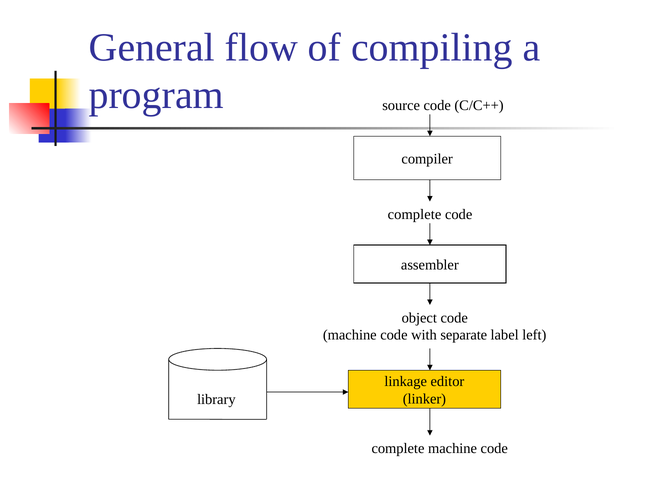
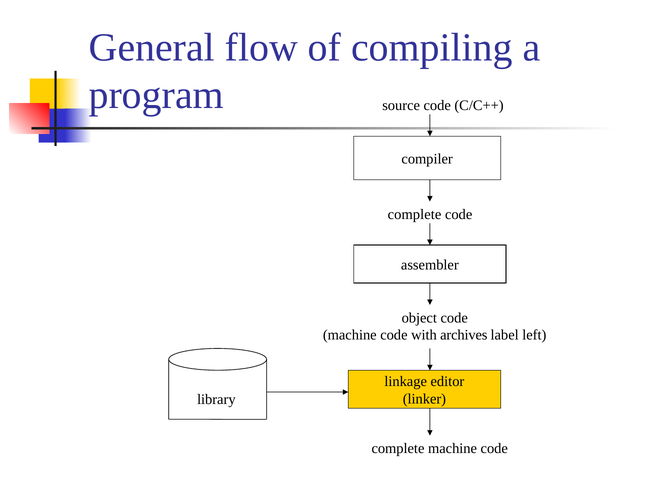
separate: separate -> archives (464, 335)
